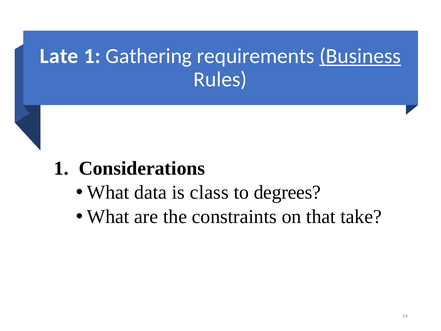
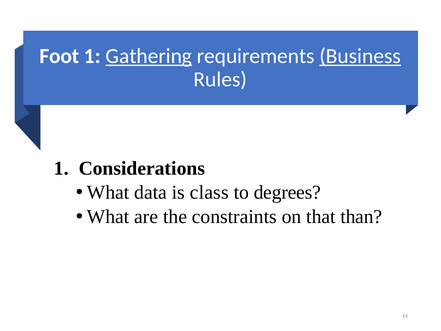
Late: Late -> Foot (59, 56)
Gathering underline: none -> present (149, 56)
take: take -> than (361, 217)
